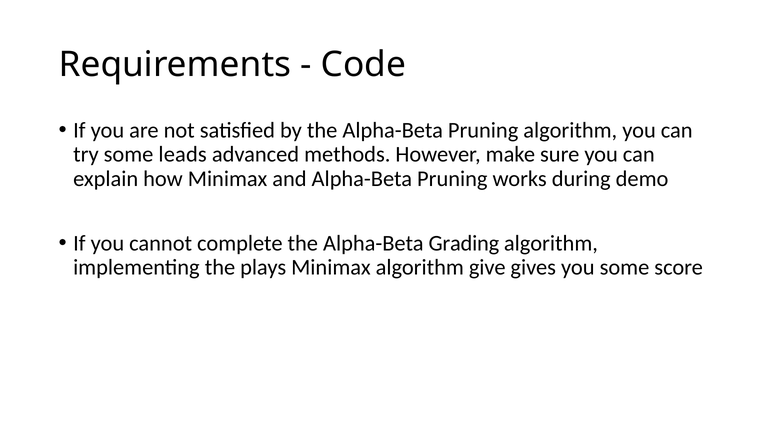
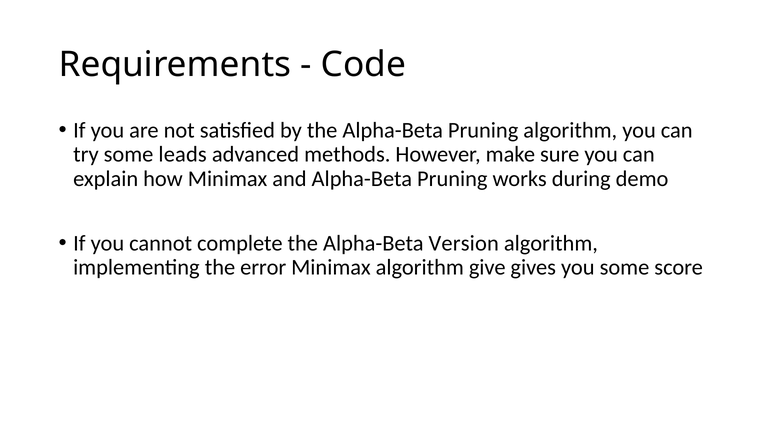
Grading: Grading -> Version (464, 243)
plays: plays -> error (263, 268)
